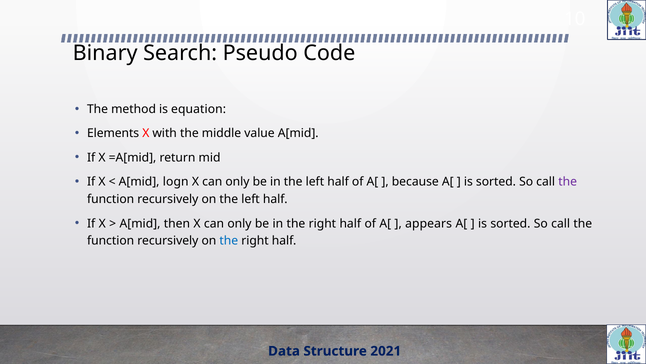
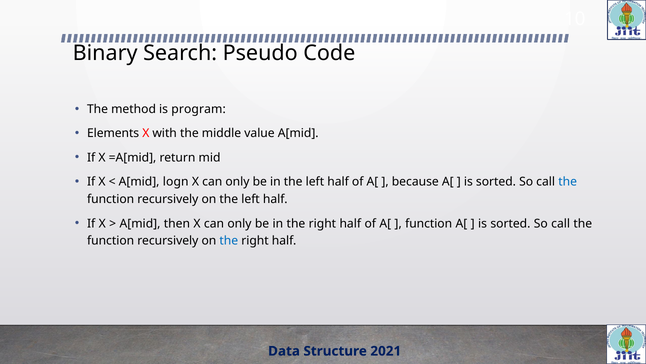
equation: equation -> program (199, 109)
the colour: purple -> blue (568, 182)
appears: appears -> function (429, 223)
